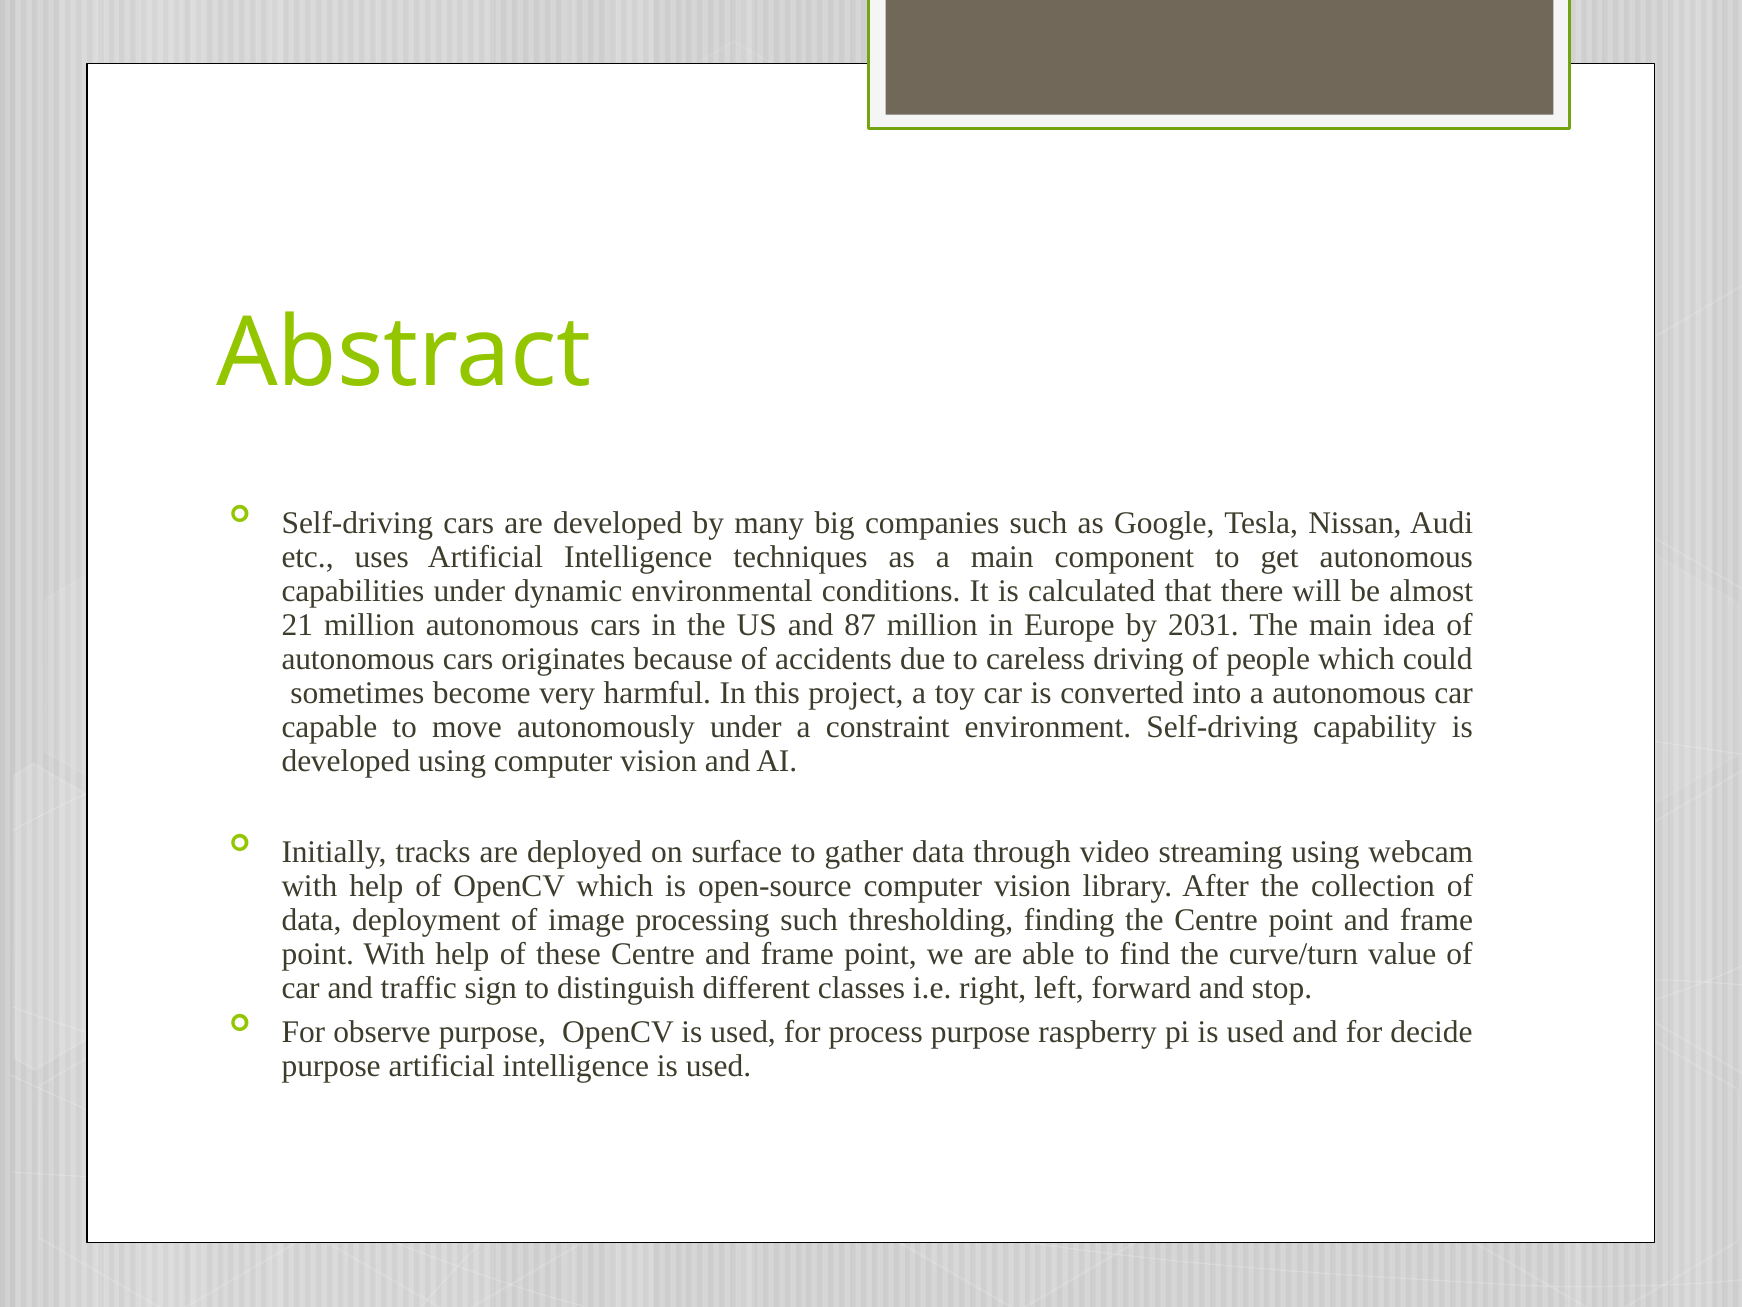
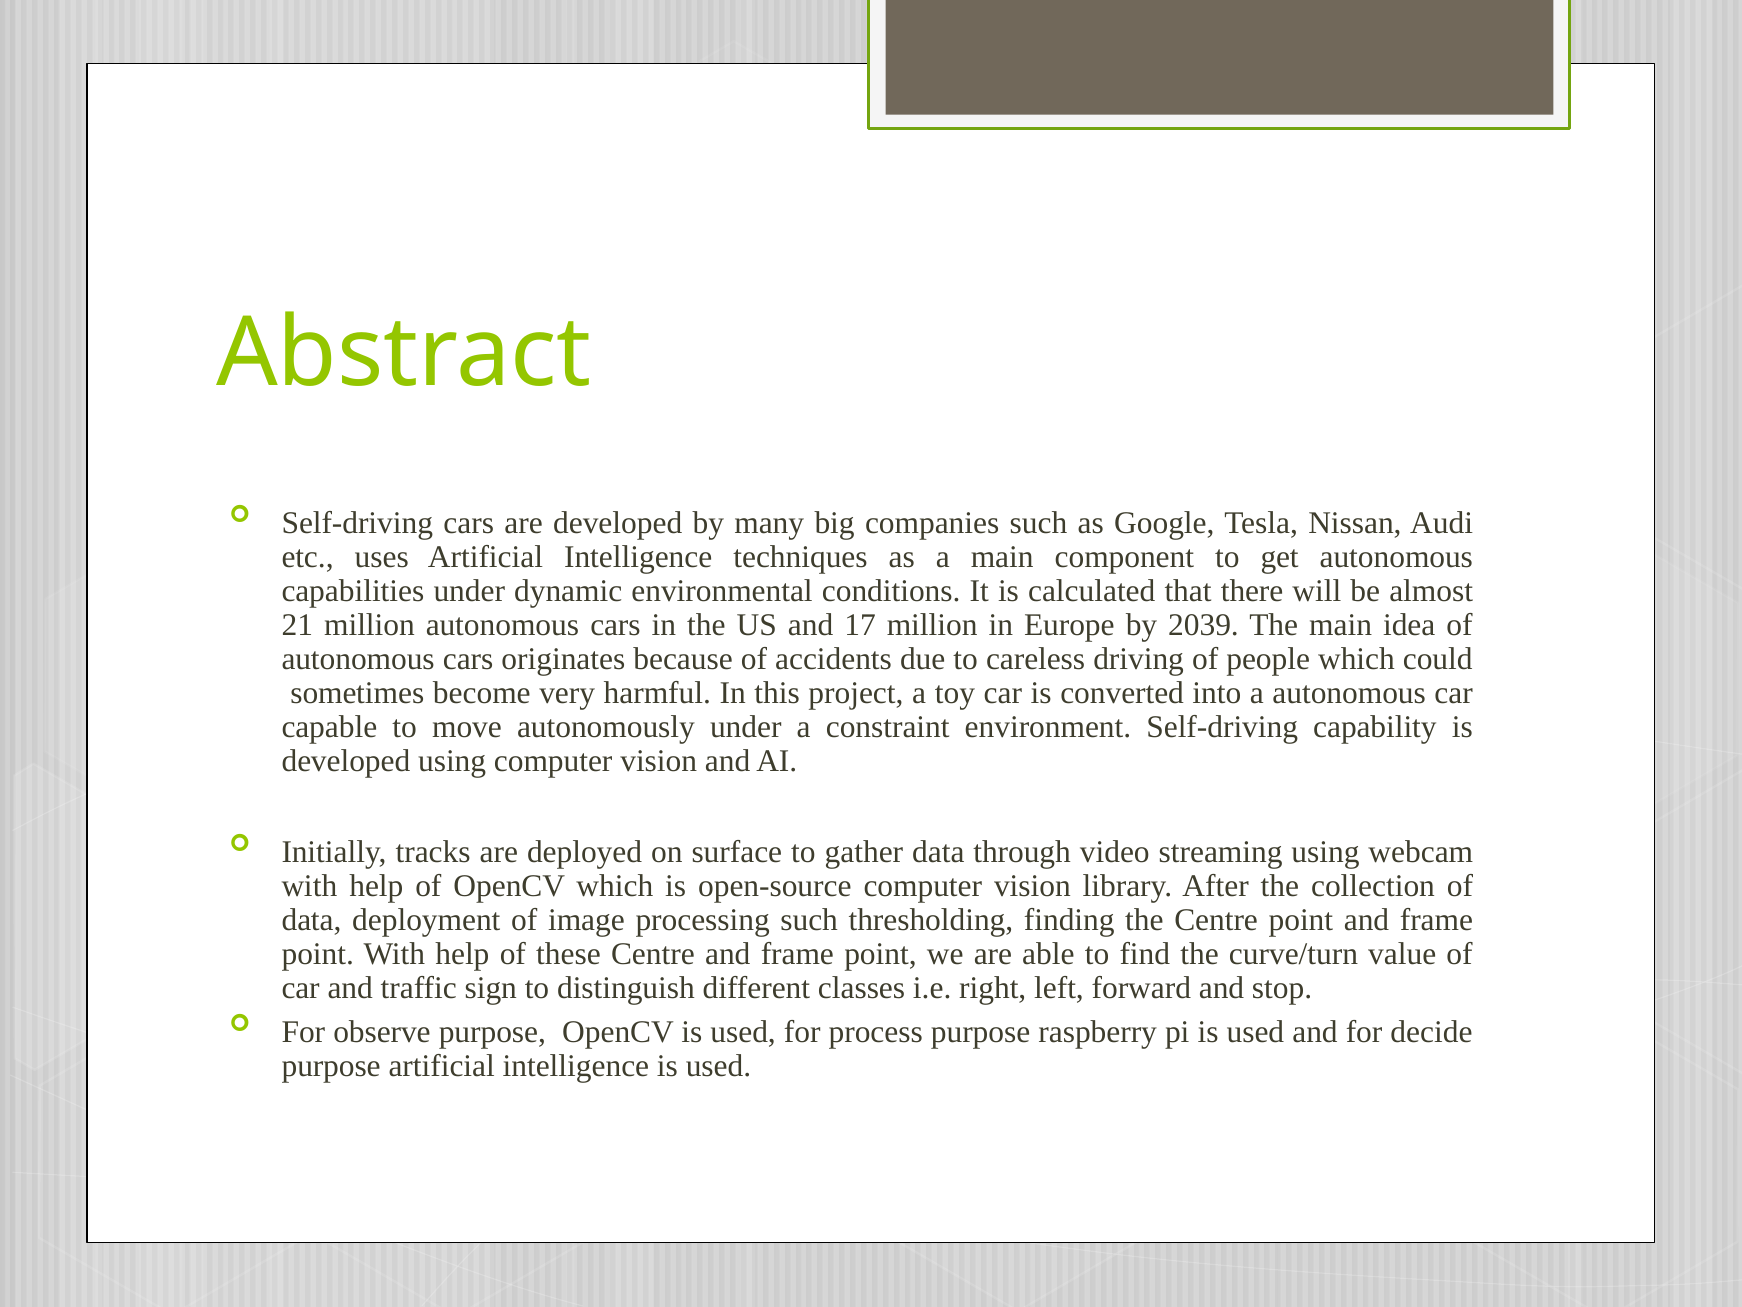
87: 87 -> 17 (860, 625)
2031: 2031 -> 2039 (1204, 625)
